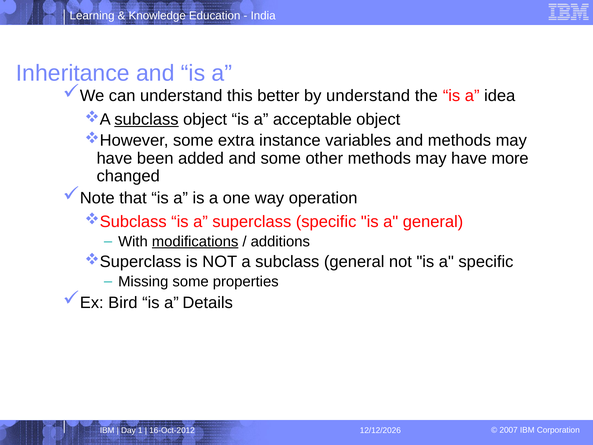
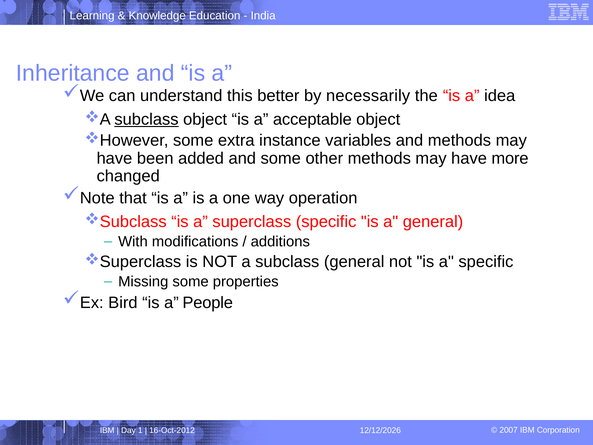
by understand: understand -> necessarily (368, 96)
modifications underline: present -> none (195, 241)
Details: Details -> People (208, 302)
